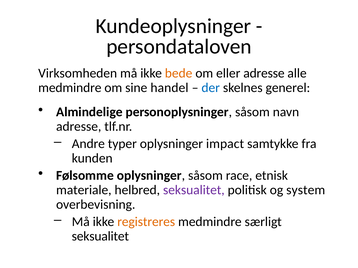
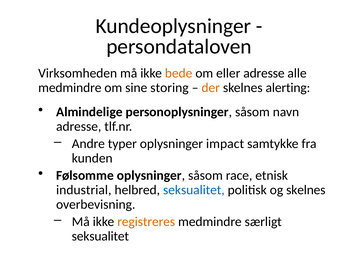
handel: handel -> storing (169, 88)
der colour: blue -> orange (211, 88)
generel: generel -> alerting (288, 88)
materiale: materiale -> industrial (84, 190)
seksualitet colour: purple -> blue (194, 190)
og system: system -> skelnes (306, 190)
